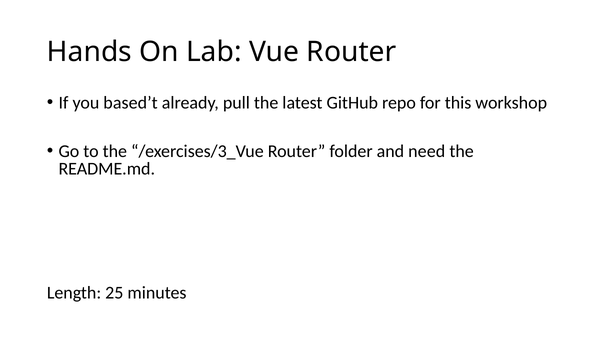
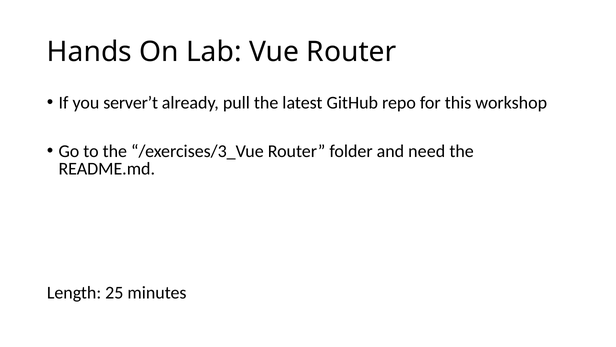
based’t: based’t -> server’t (131, 103)
